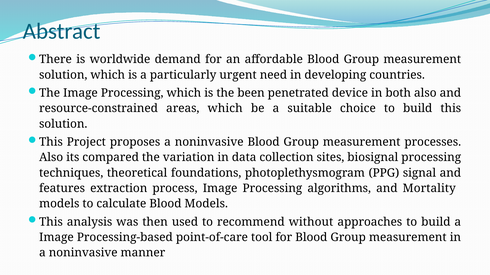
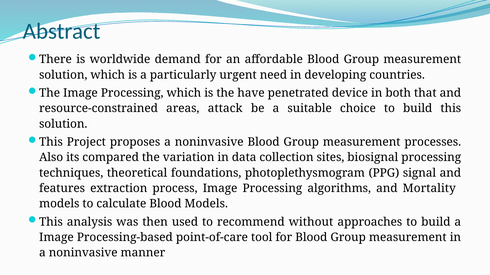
been: been -> have (251, 93)
both also: also -> that (425, 93)
areas which: which -> attack (225, 109)
